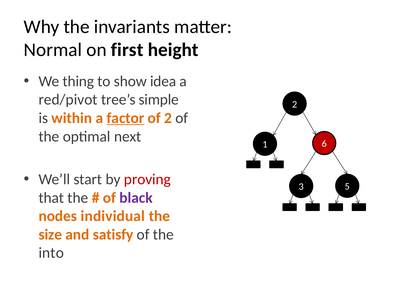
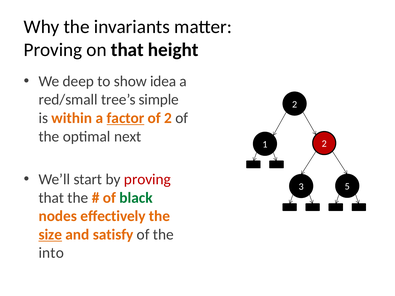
Normal: Normal -> Proving (53, 50)
on first: first -> that (127, 50)
thing: thing -> deep (78, 81)
red/pivot: red/pivot -> red/small (68, 100)
1 6: 6 -> 2 (324, 144)
black colour: purple -> green (136, 198)
individual: individual -> effectively (113, 216)
size underline: none -> present (50, 235)
